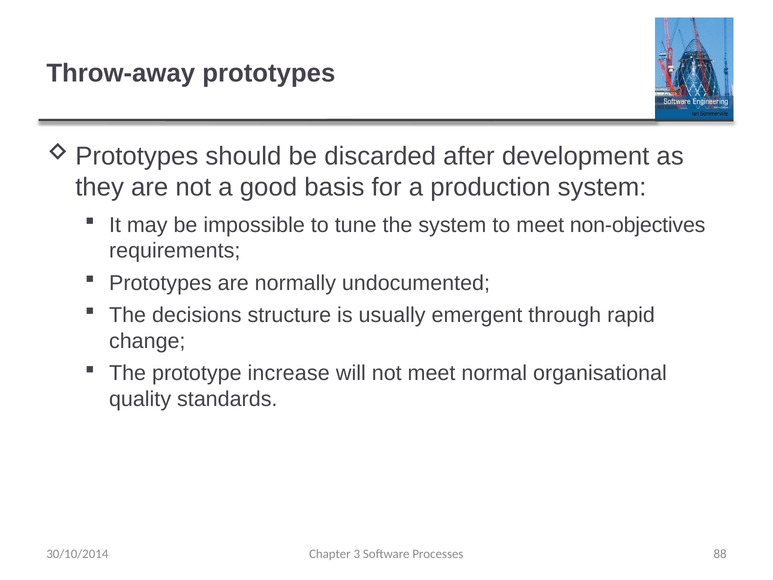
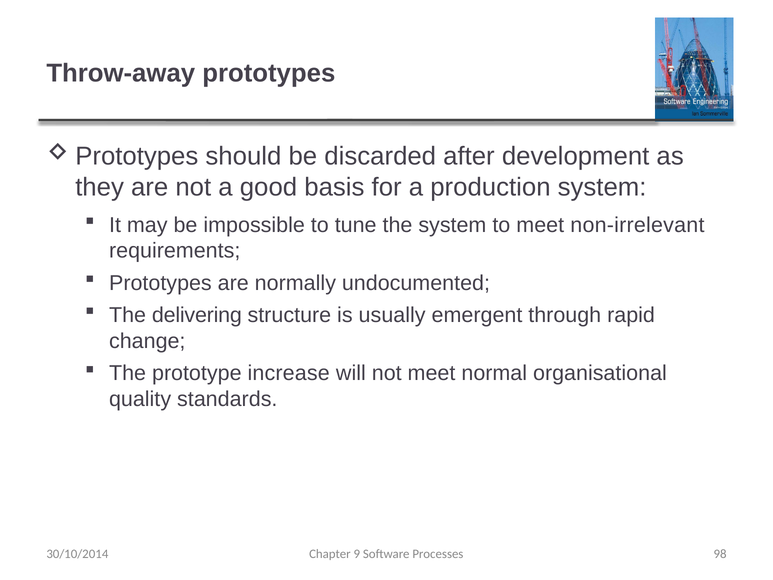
non-objectives: non-objectives -> non-irrelevant (637, 225)
decisions: decisions -> delivering (197, 315)
3: 3 -> 9 (357, 554)
88: 88 -> 98 (720, 554)
